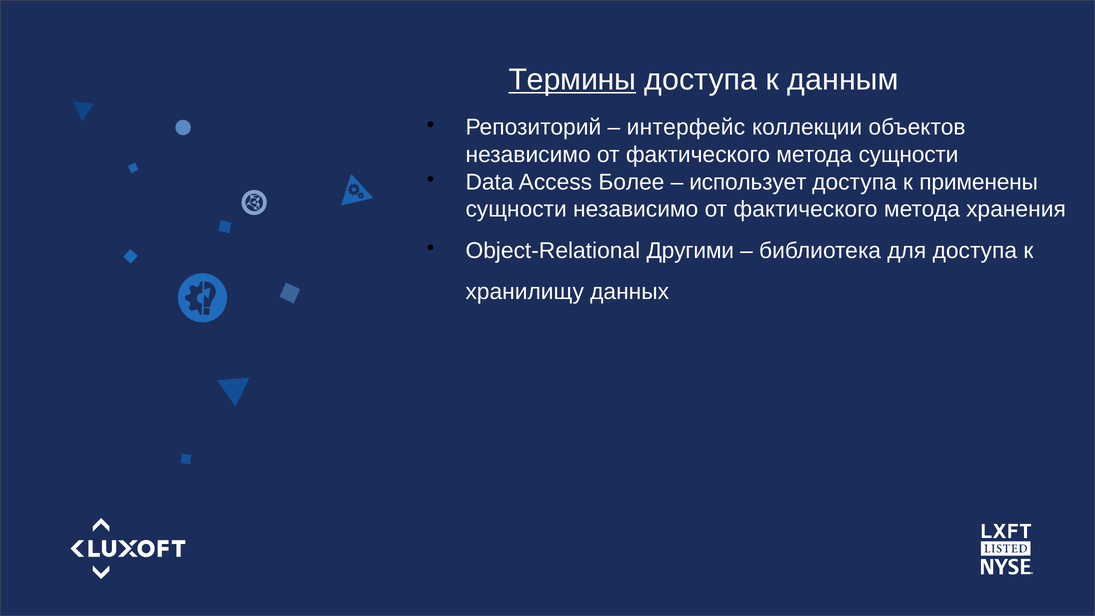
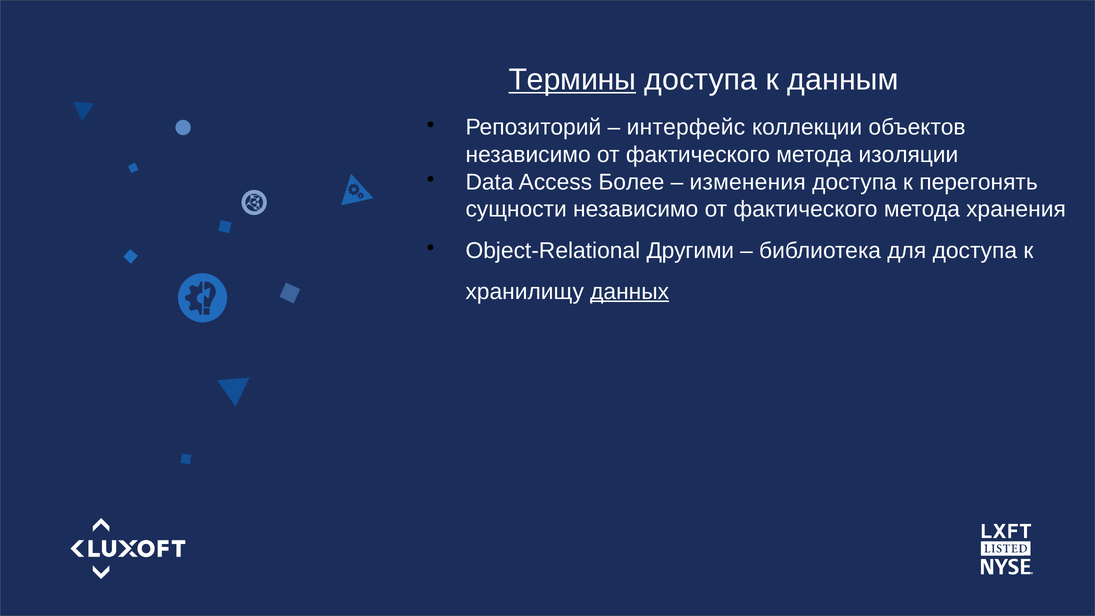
метода сущности: сущности -> изоляции (908, 155)
использует: использует -> изменения (748, 182)
применены: применены -> перегонять (979, 182)
данных underline: none -> present (630, 292)
